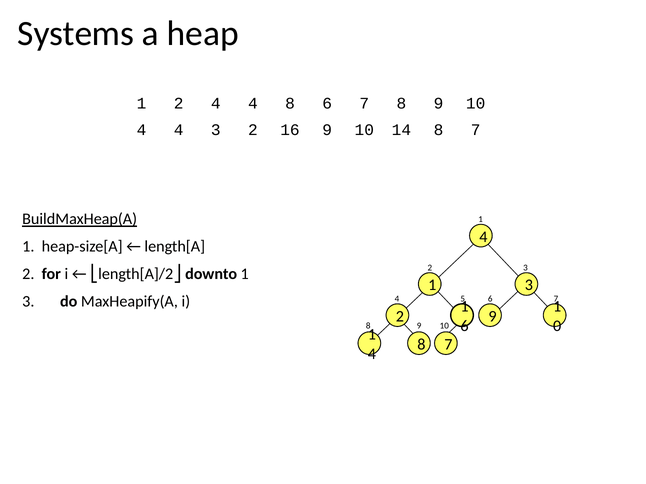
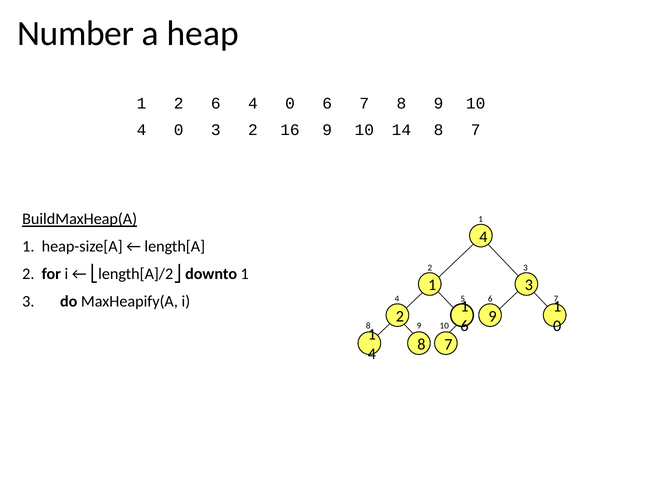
Systems: Systems -> Number (76, 34)
2 4: 4 -> 6 (216, 104)
8: 8 -> 0 (290, 104)
4: 4 -> 0 (179, 130)
